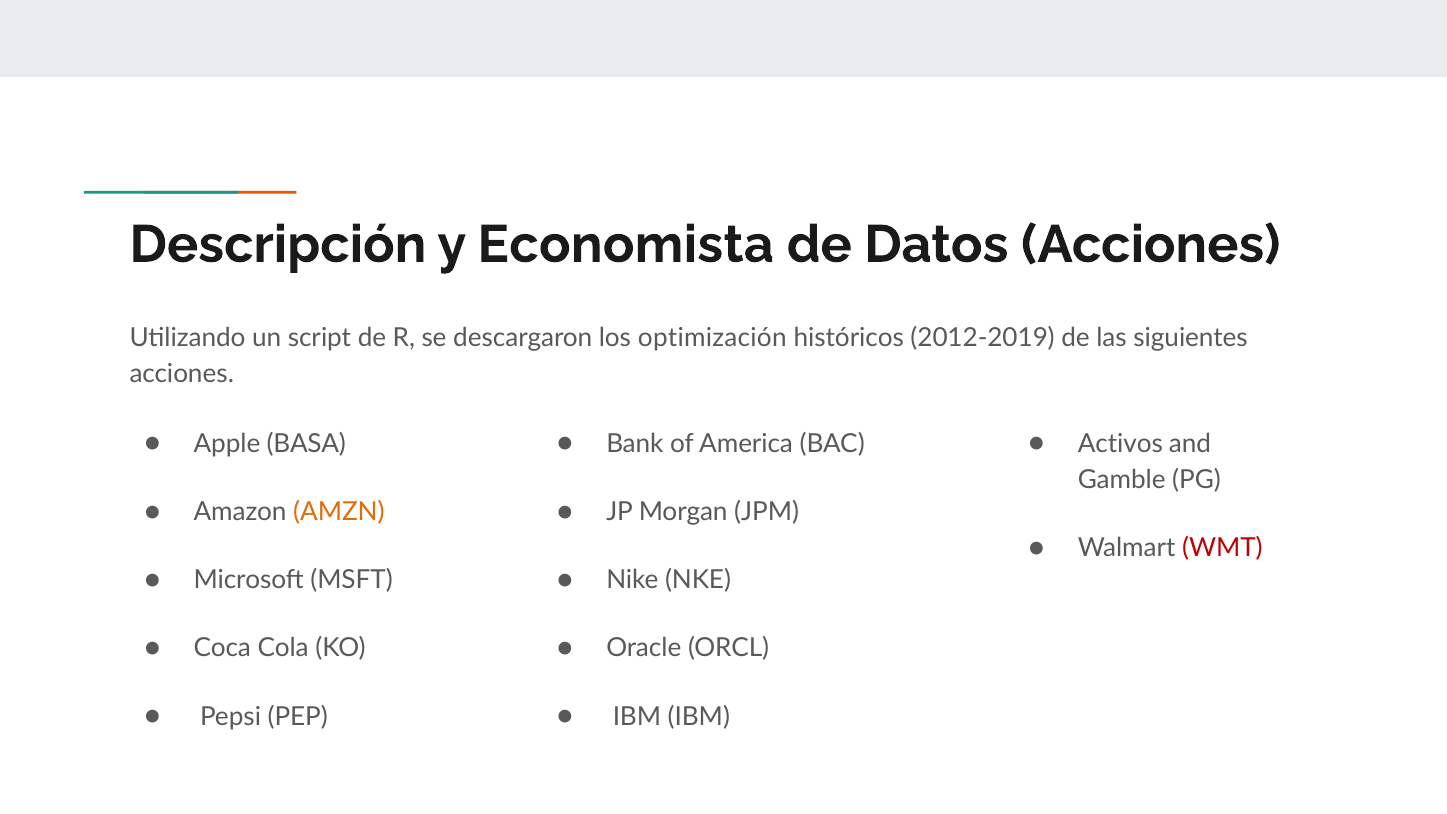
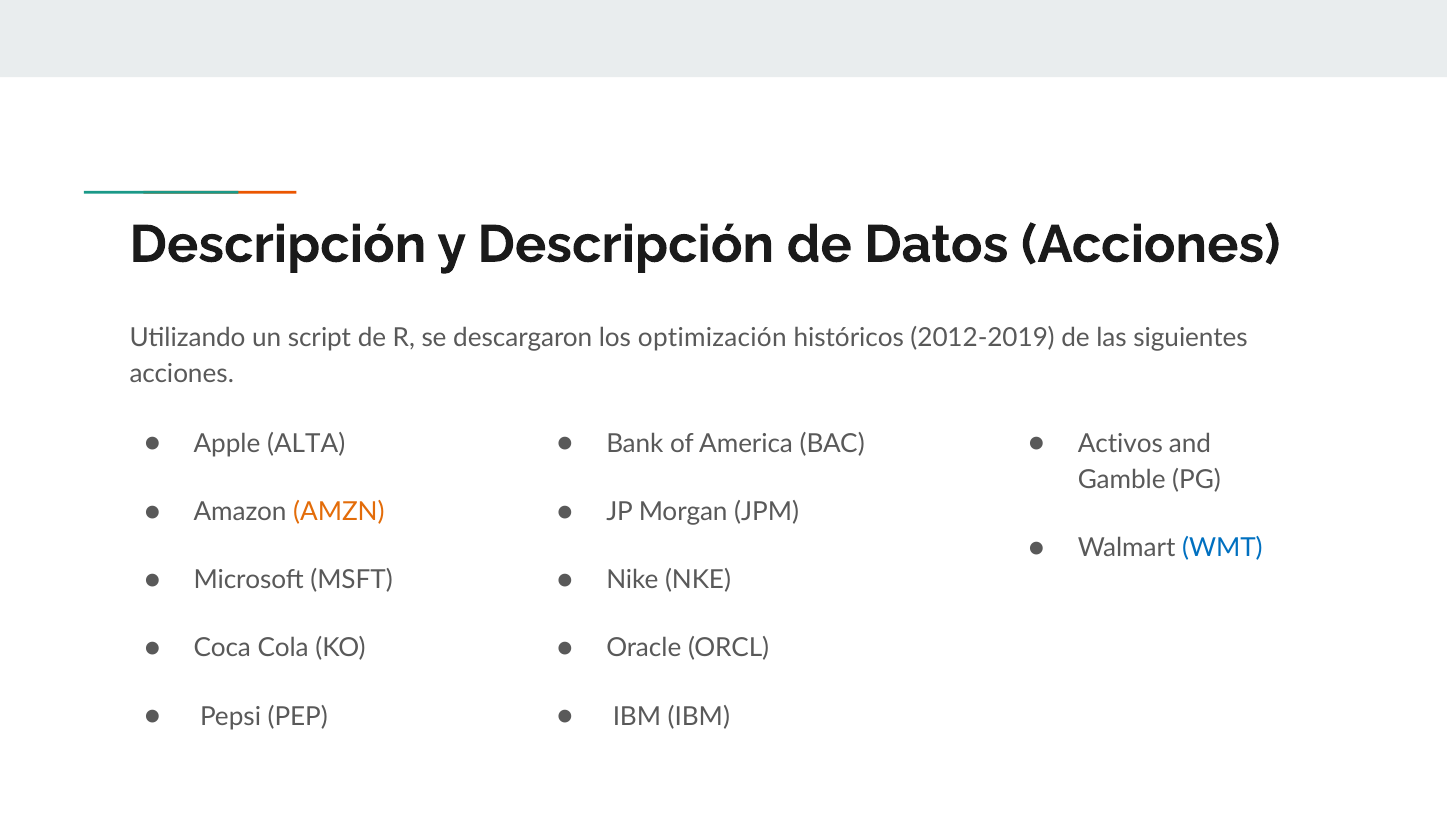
y Economista: Economista -> Descripción (626, 245)
BASA: BASA -> ALTA (306, 444)
WMT colour: red -> blue (1222, 548)
